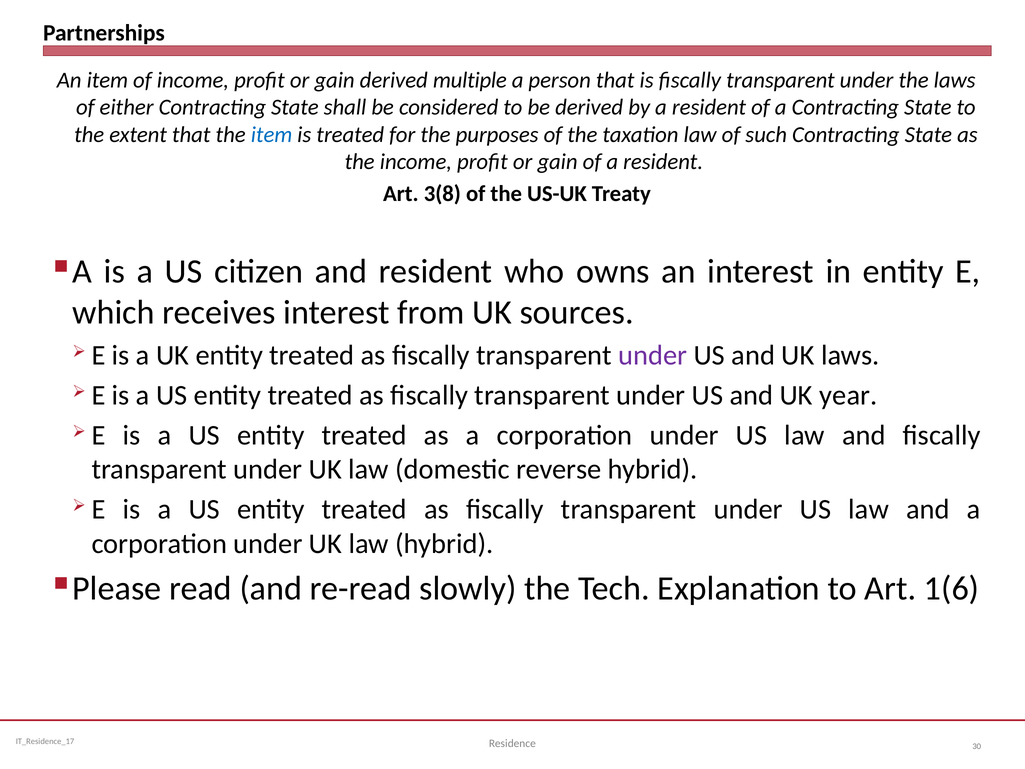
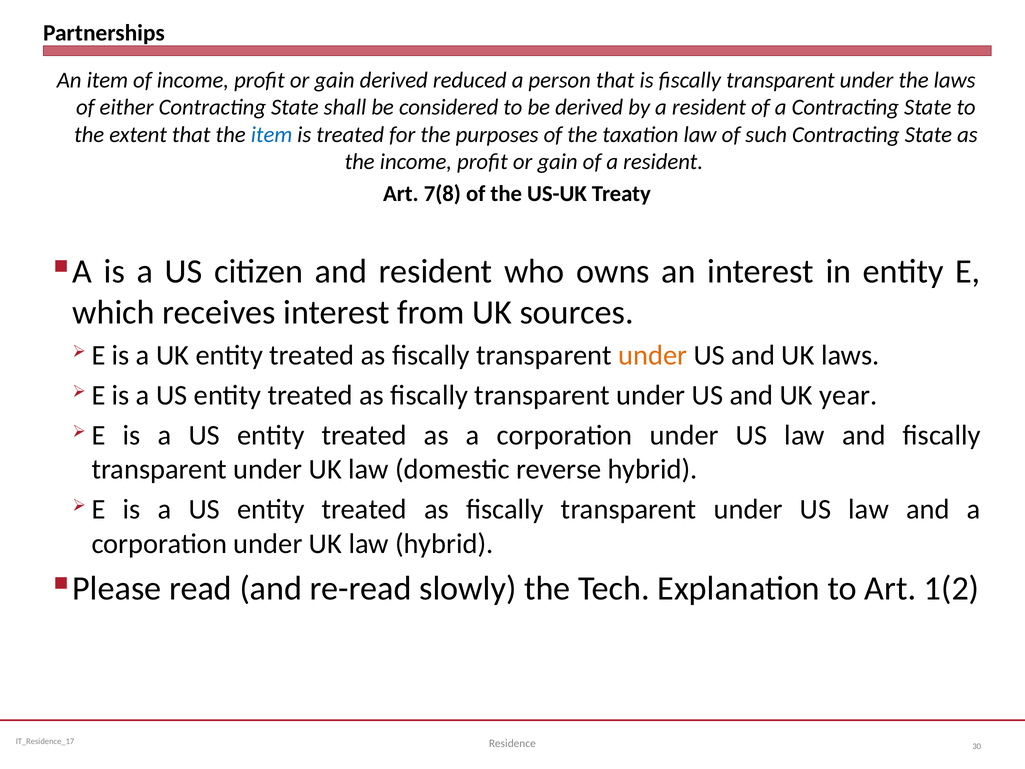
multiple: multiple -> reduced (470, 80)
3(8: 3(8 -> 7(8 (442, 194)
under colour: purple -> orange (653, 355)
1(6: 1(6 -> 1(2 (952, 588)
